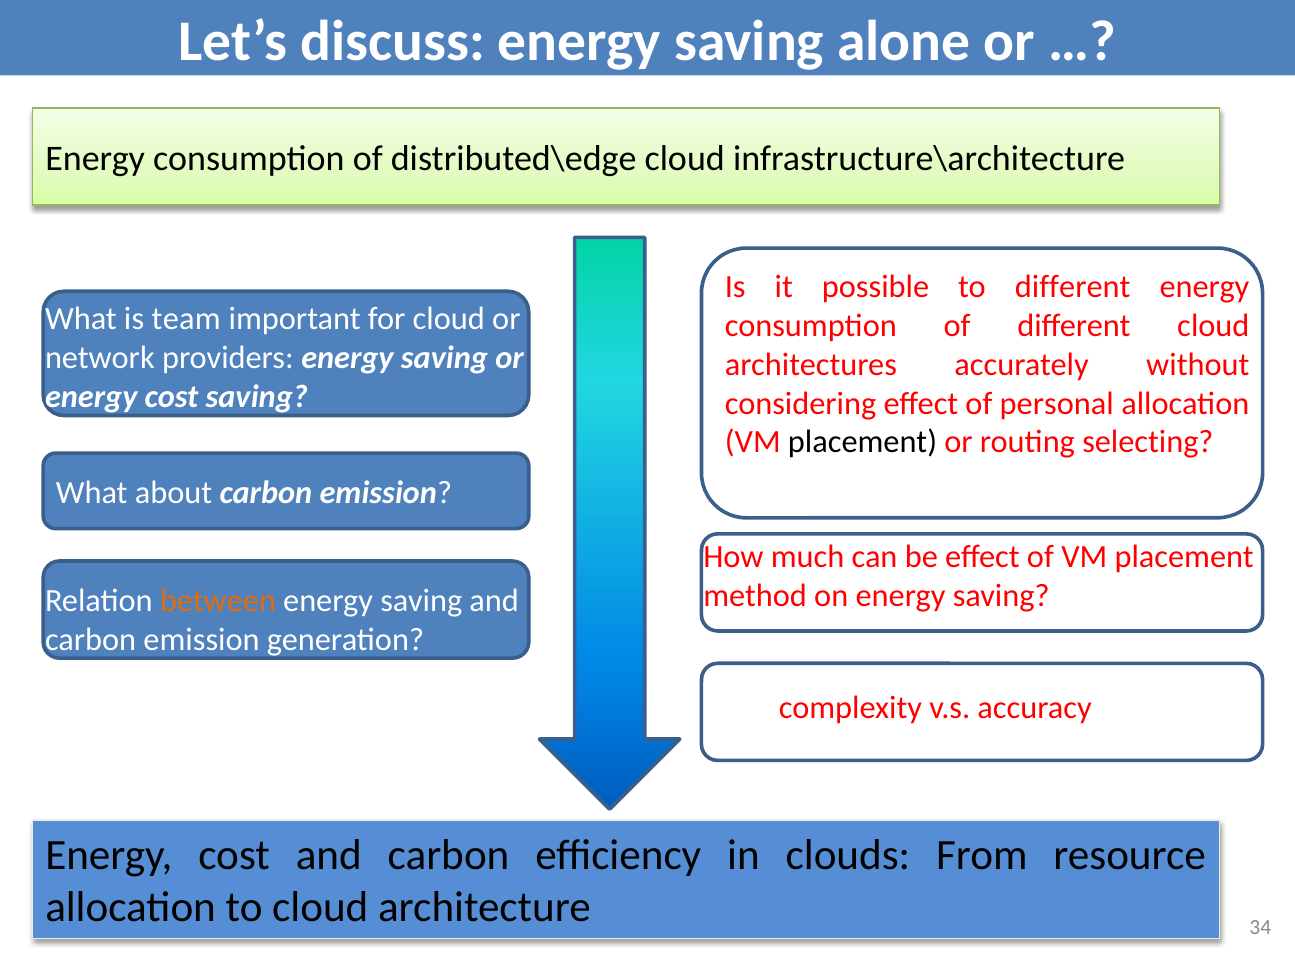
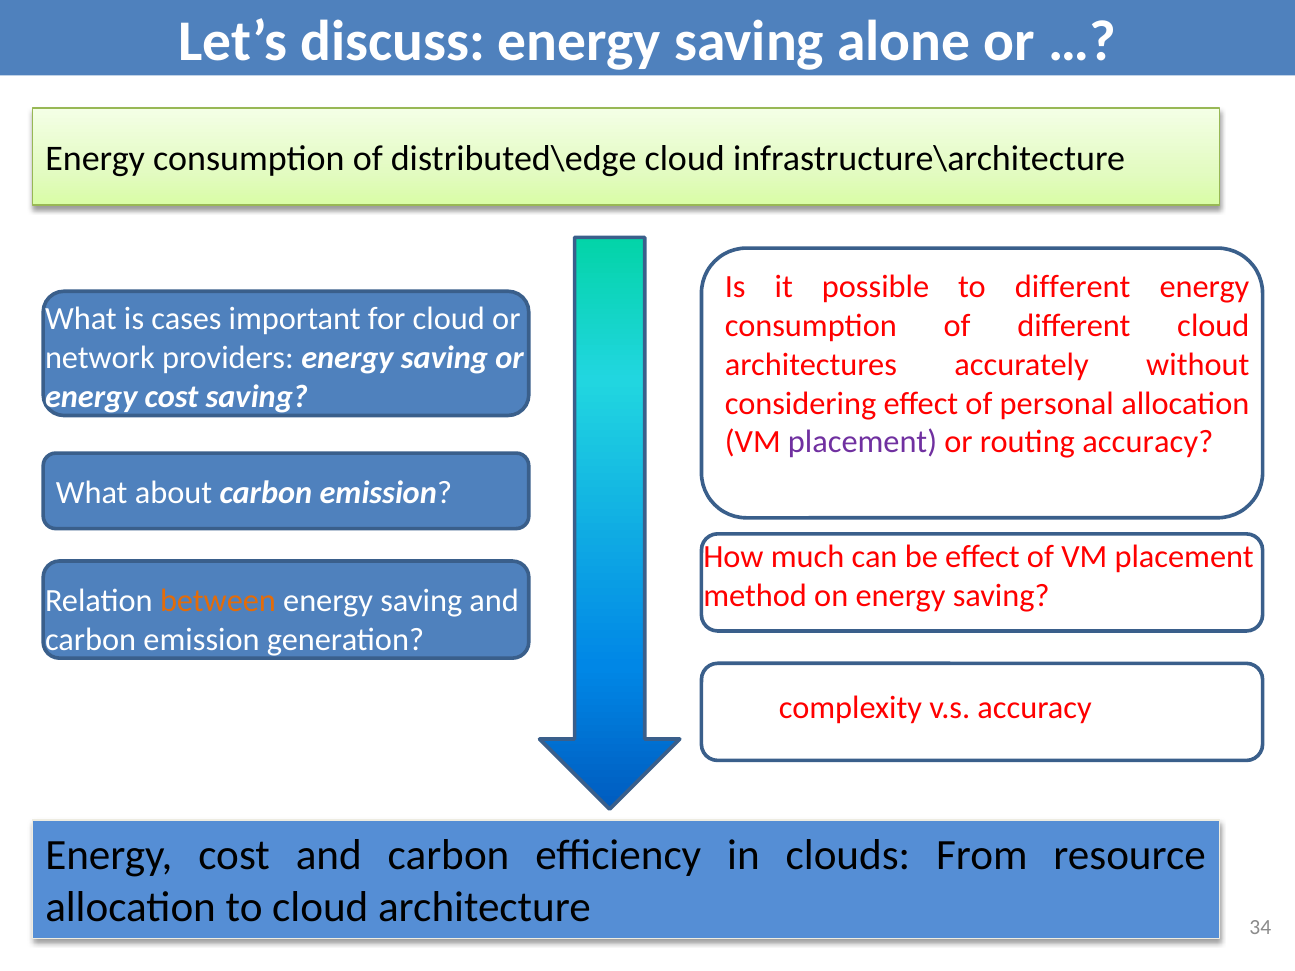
team: team -> cases (186, 319)
placement colour: black -> purple (863, 442)
routing selecting: selecting -> accuracy (1148, 442)
